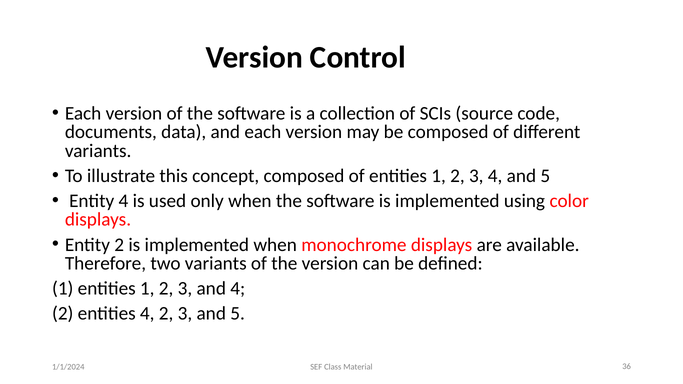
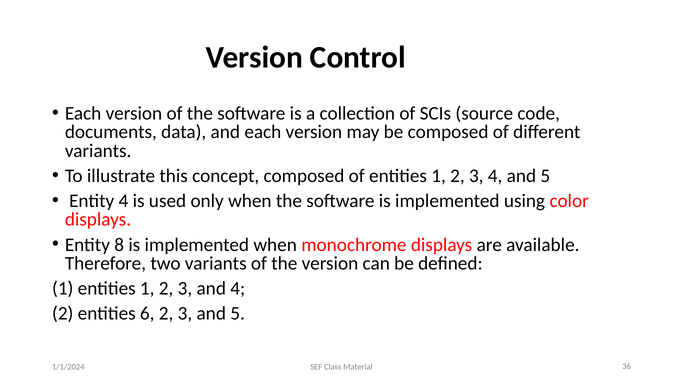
Entity 2: 2 -> 8 (119, 245)
entities 4: 4 -> 6 (147, 314)
